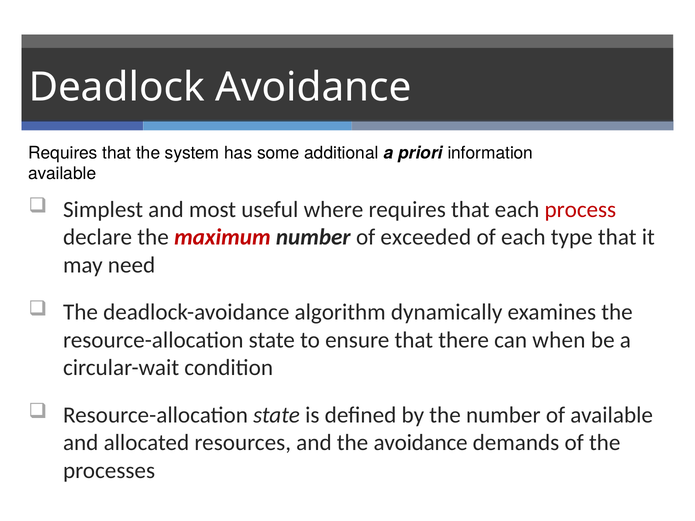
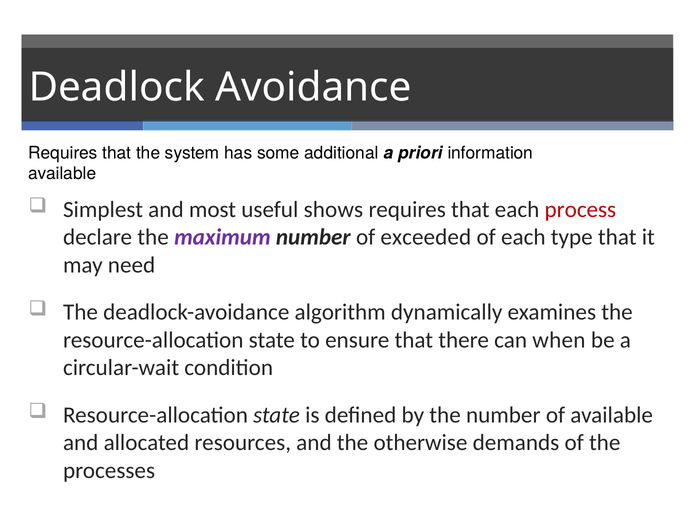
where: where -> shows (333, 210)
maximum colour: red -> purple (222, 237)
the avoidance: avoidance -> otherwise (420, 443)
